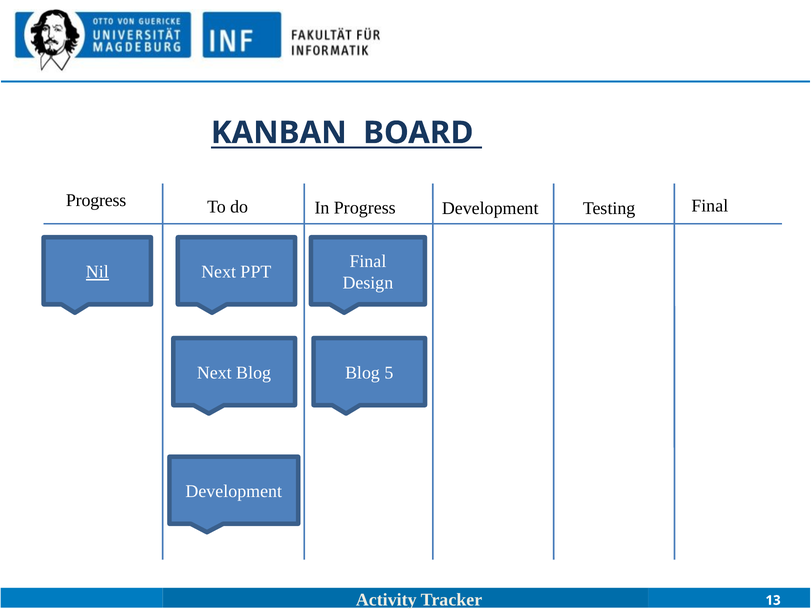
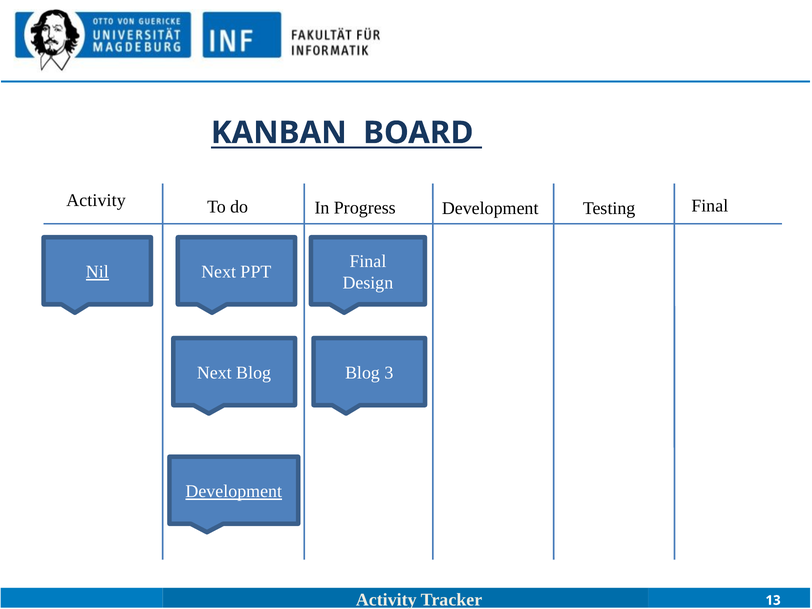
Progress: Progress -> Activity (96, 200)
5: 5 -> 3 (389, 373)
Development underline: none -> present (234, 491)
